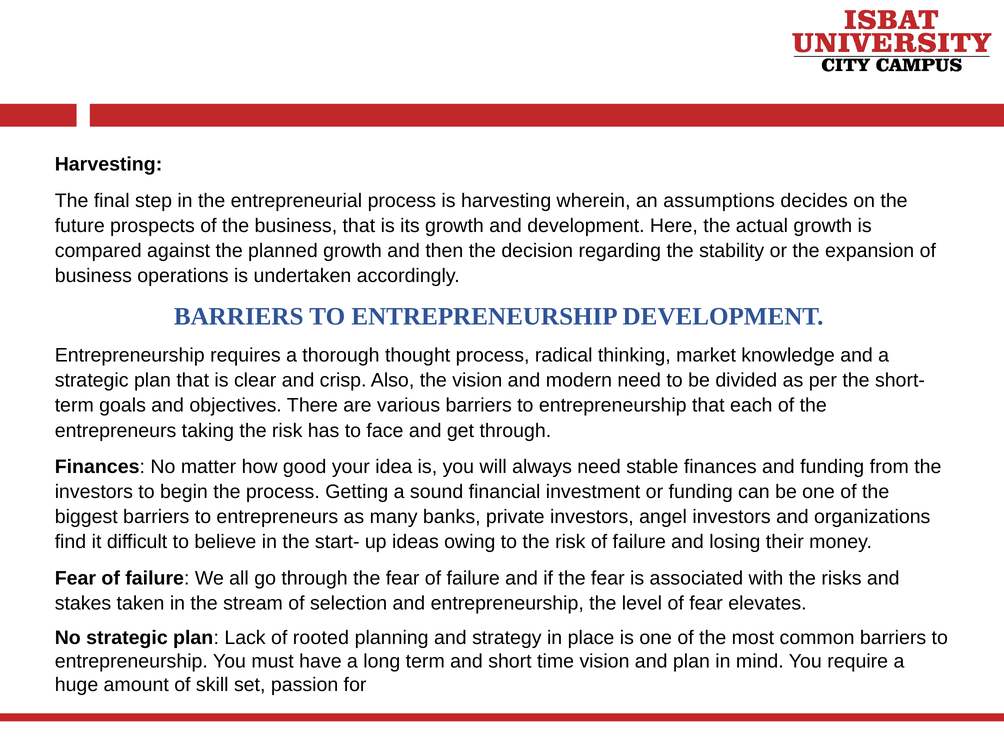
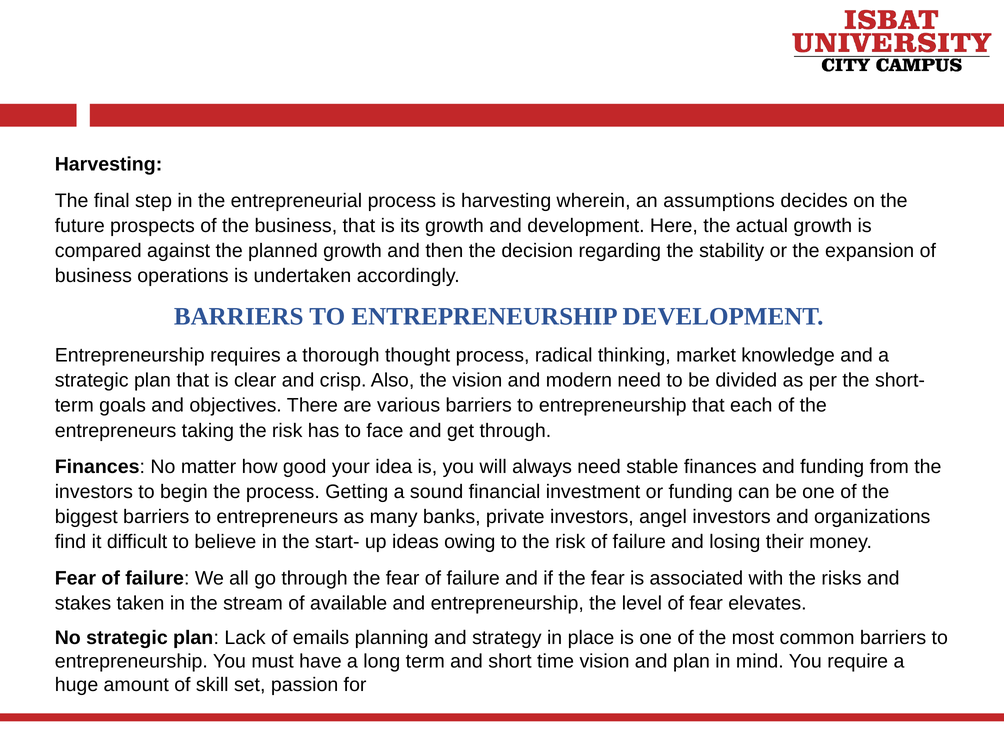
selection: selection -> available (349, 603)
rooted: rooted -> emails (321, 638)
